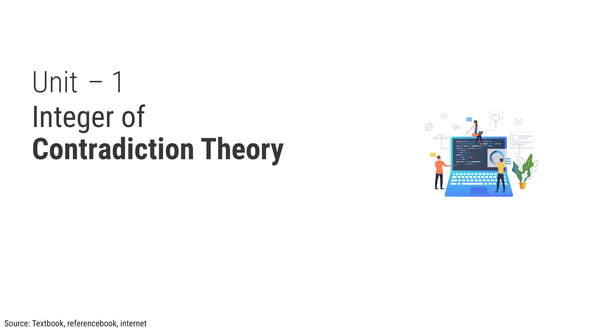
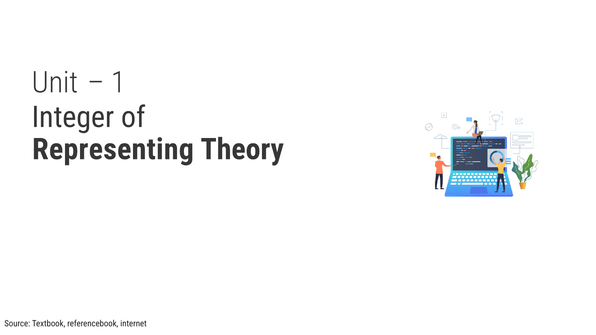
Contradiction: Contradiction -> Representing (113, 149)
